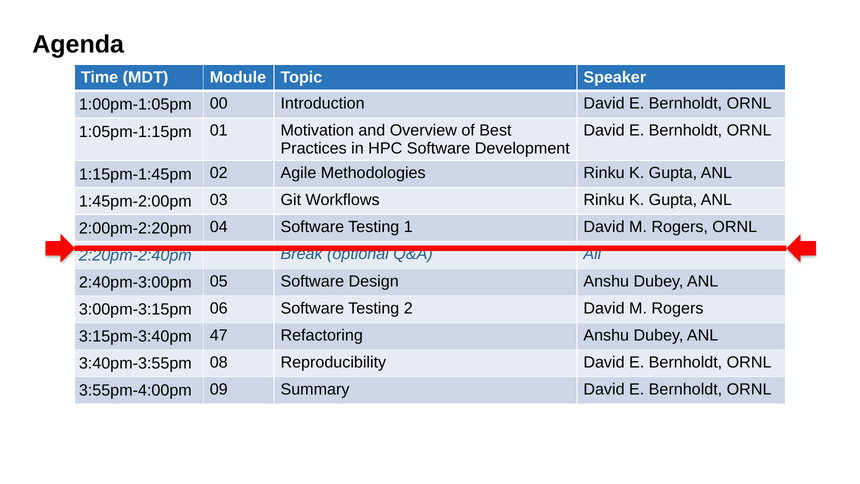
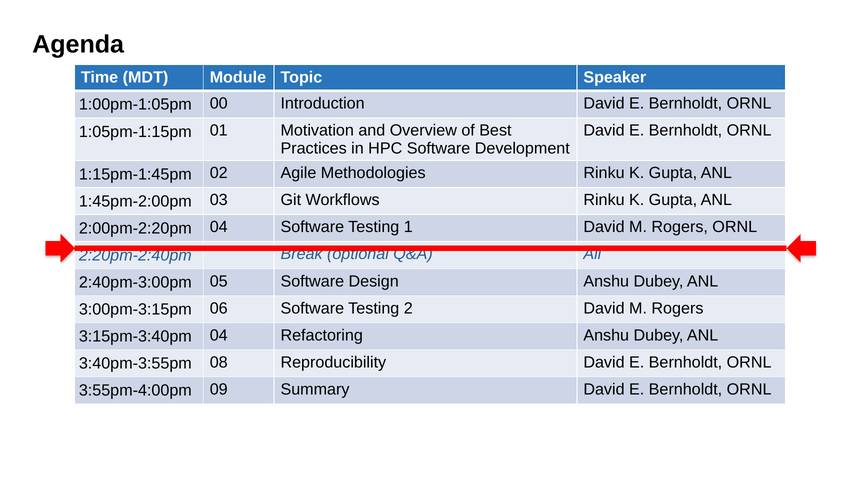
3:15pm-3:40pm 47: 47 -> 04 (219, 335)
